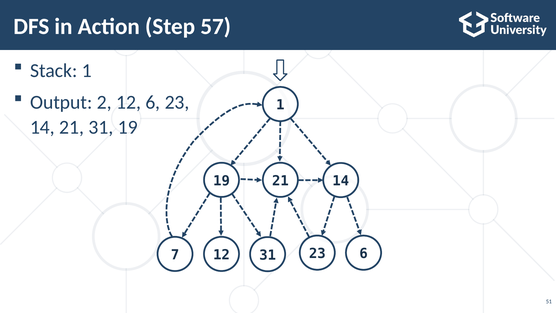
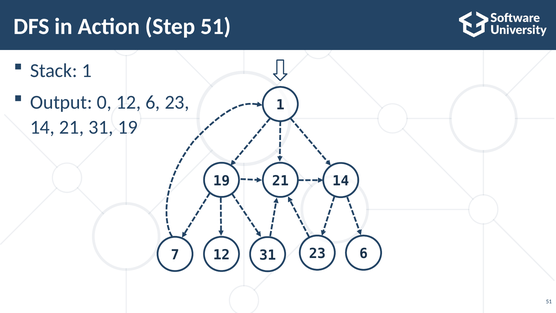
Step 57: 57 -> 51 (216, 26)
2: 2 -> 0 (104, 102)
